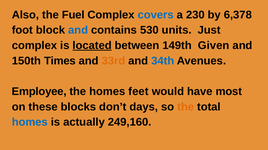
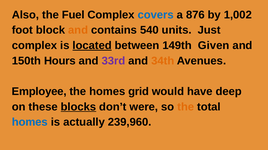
230: 230 -> 876 (195, 15)
6,378: 6,378 -> 1,002 (238, 15)
and colour: blue -> orange (78, 30)
530: 530 -> 540 (149, 30)
Times: Times -> Hours (60, 61)
33rd colour: orange -> purple (113, 61)
34th colour: blue -> orange (163, 61)
feet: feet -> grid (139, 92)
most: most -> deep (229, 92)
blocks underline: none -> present (78, 107)
days: days -> were (144, 107)
249,160: 249,160 -> 239,960 (130, 123)
